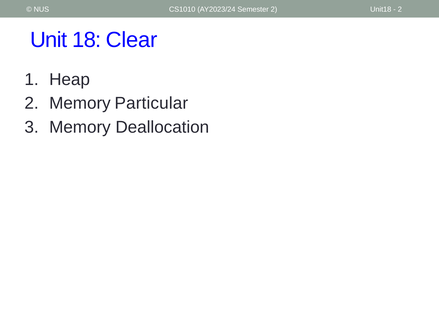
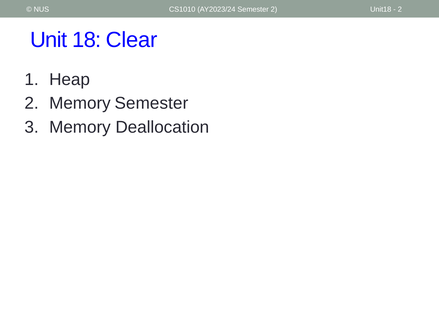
Memory Particular: Particular -> Semester (151, 103)
